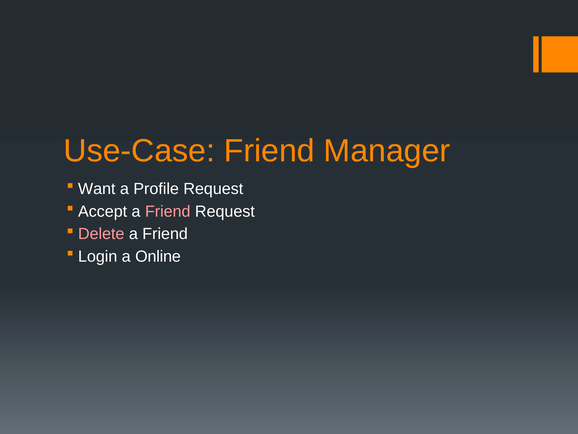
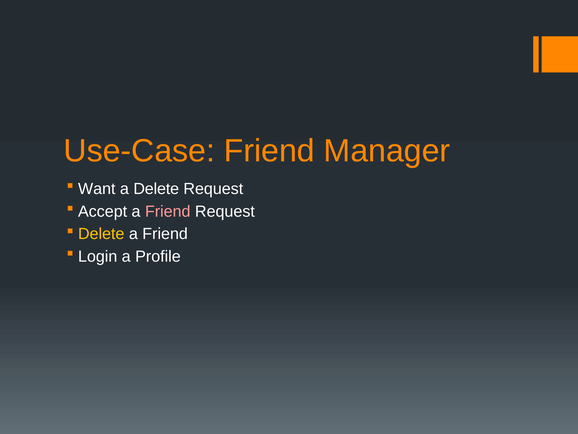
a Profile: Profile -> Delete (156, 189)
Delete colour: pink -> yellow (101, 234)
Online: Online -> Profile (158, 256)
